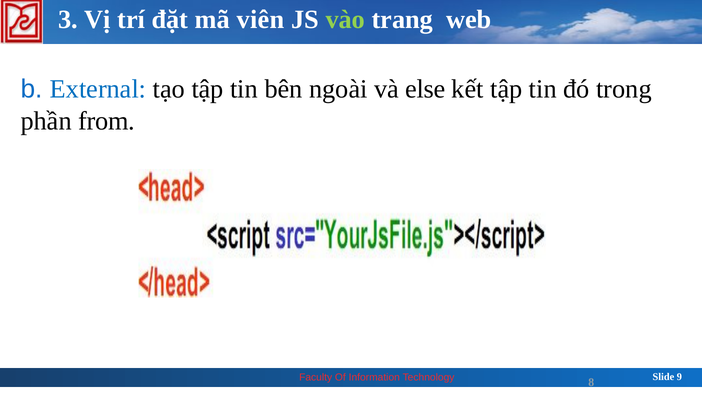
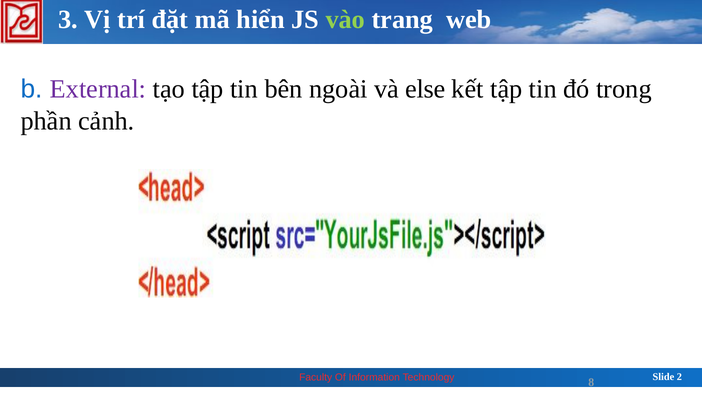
viên: viên -> hiển (261, 20)
External colour: blue -> purple (98, 89)
from: from -> cảnh (106, 121)
9: 9 -> 2 (679, 377)
